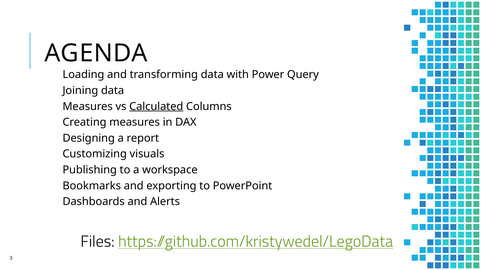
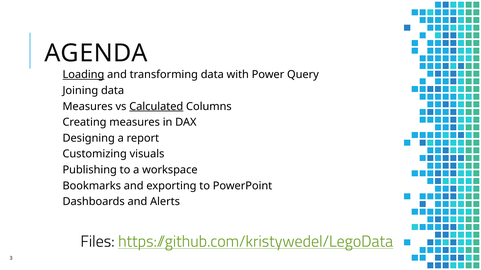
Loading underline: none -> present (83, 75)
